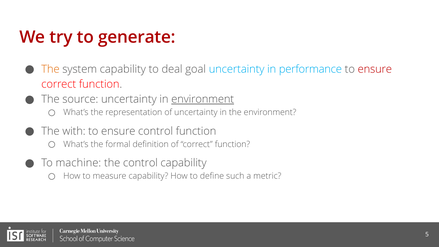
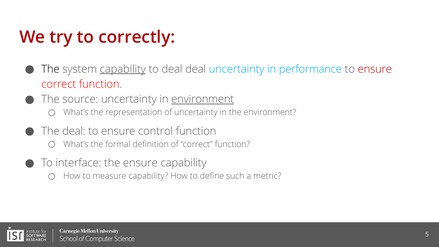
generate: generate -> correctly (137, 37)
The colour: orange -> black (50, 69)
capability underline: none -> present (123, 69)
deal goal: goal -> deal (196, 69)
The with: with -> deal (74, 131)
machine: machine -> interface (78, 163)
the control: control -> ensure (140, 163)
